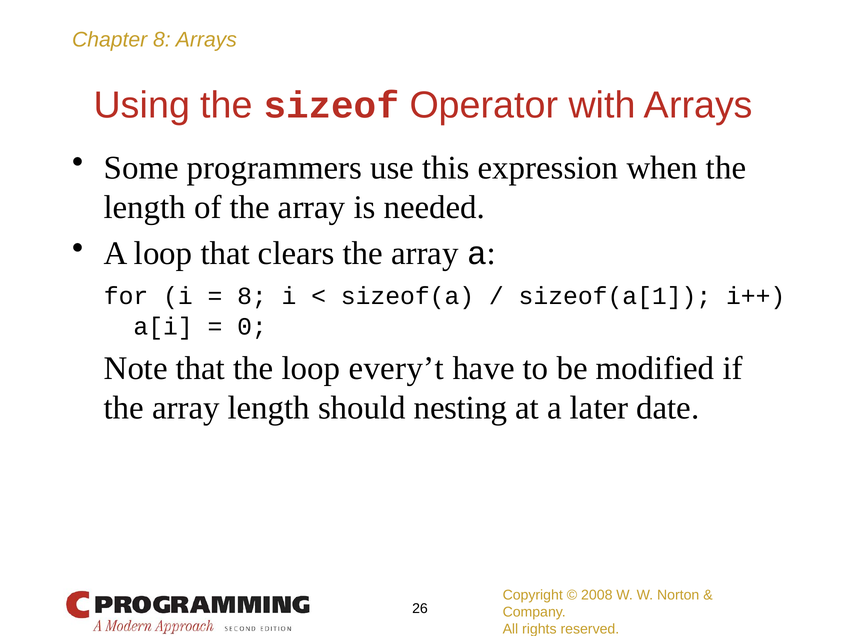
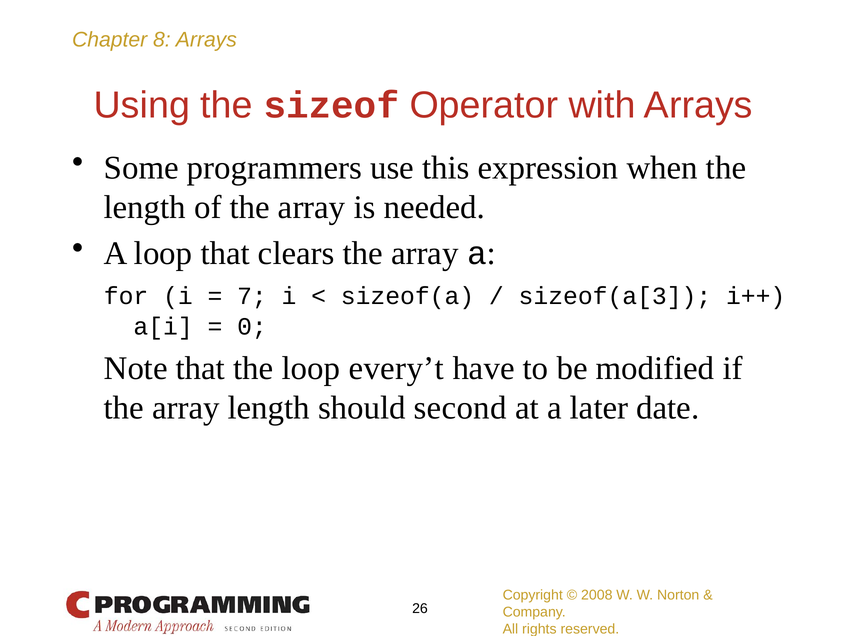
8: 8 -> 7 (252, 296)
sizeof(a[1: sizeof(a[1 -> sizeof(a[3 (615, 296)
nesting: nesting -> second (460, 407)
